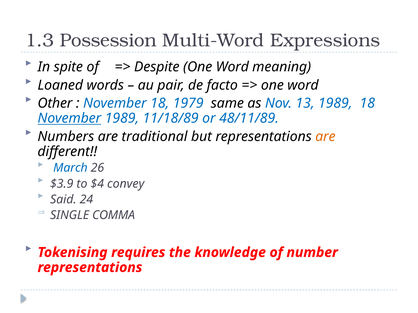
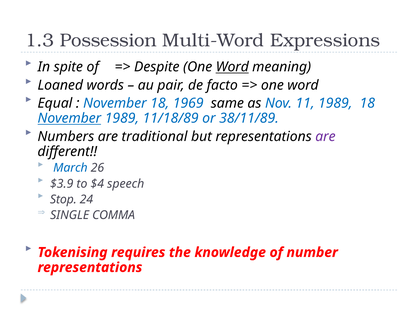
Word underline: none -> present (232, 67)
Other: Other -> Equal (55, 103)
1979: 1979 -> 1969 (188, 103)
13: 13 -> 11 (305, 103)
48/11/89: 48/11/89 -> 38/11/89 (249, 119)
are colour: orange -> purple (325, 137)
convey: convey -> speech (126, 184)
Said: Said -> Stop (63, 200)
